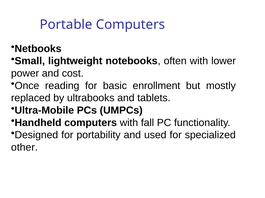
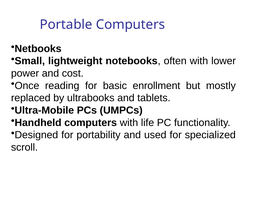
fall: fall -> life (148, 123)
other: other -> scroll (24, 148)
